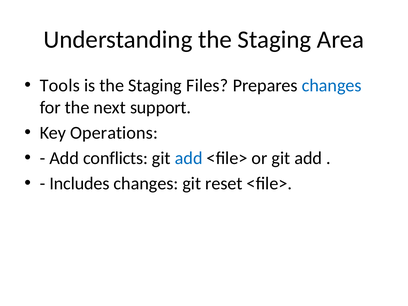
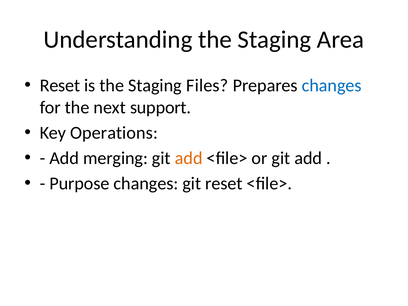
Tools: Tools -> Reset (60, 86)
conflicts: conflicts -> merging (116, 158)
add colour: blue -> orange (189, 158)
Includes: Includes -> Purpose (79, 184)
